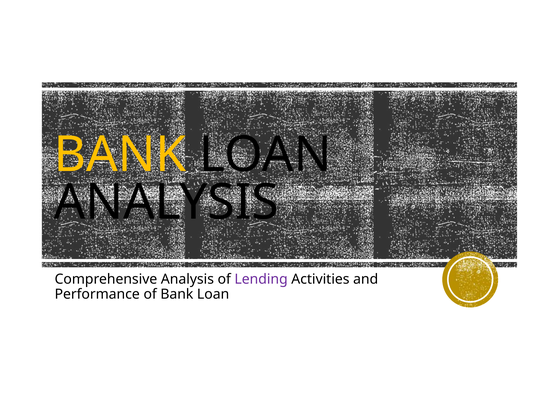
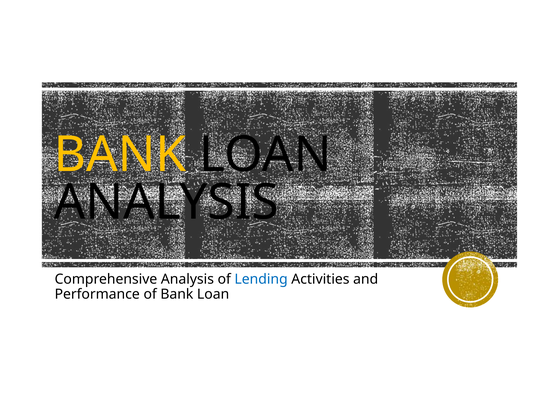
Lending colour: purple -> blue (261, 279)
